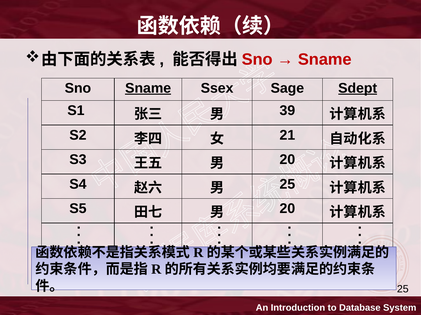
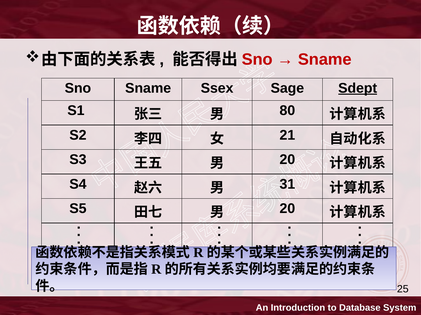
Sname underline: present -> none (148, 88)
39: 39 -> 80 (287, 111)
25: 25 -> 31 (287, 185)
